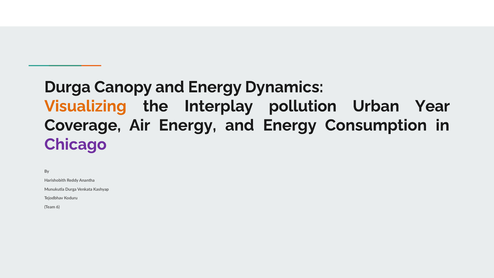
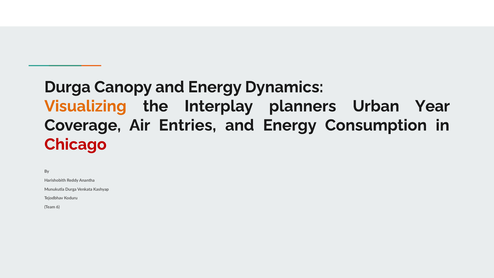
pollution: pollution -> planners (303, 106)
Air Energy: Energy -> Entries (188, 125)
Chicago colour: purple -> red (75, 144)
